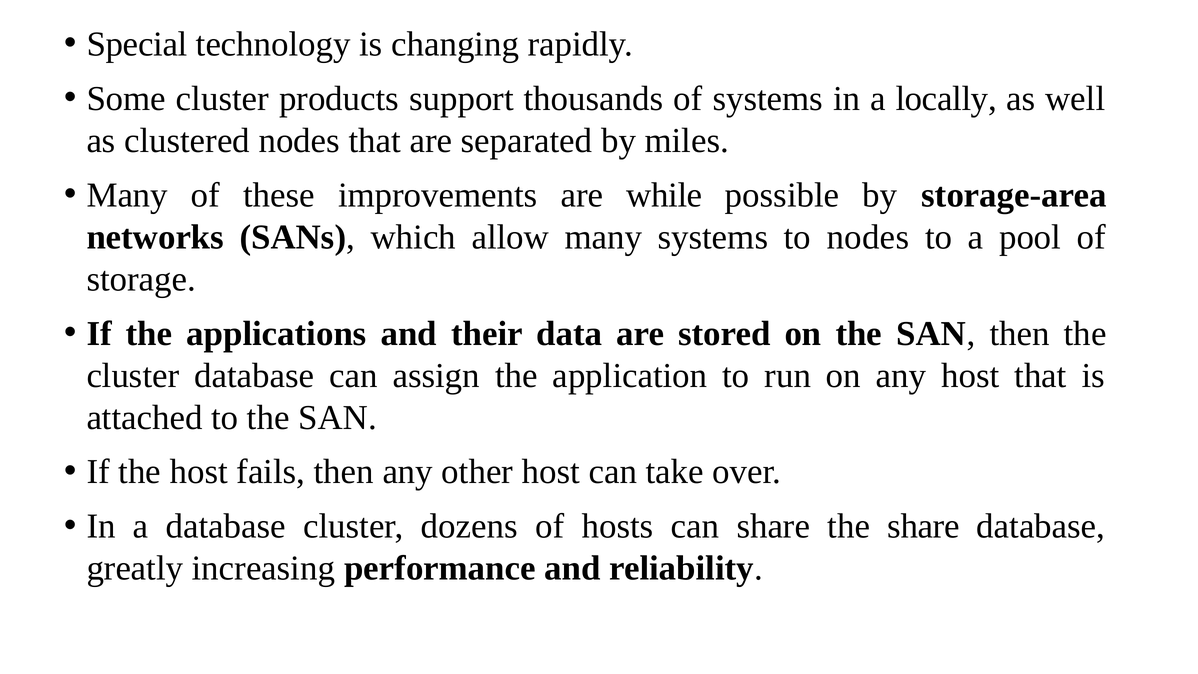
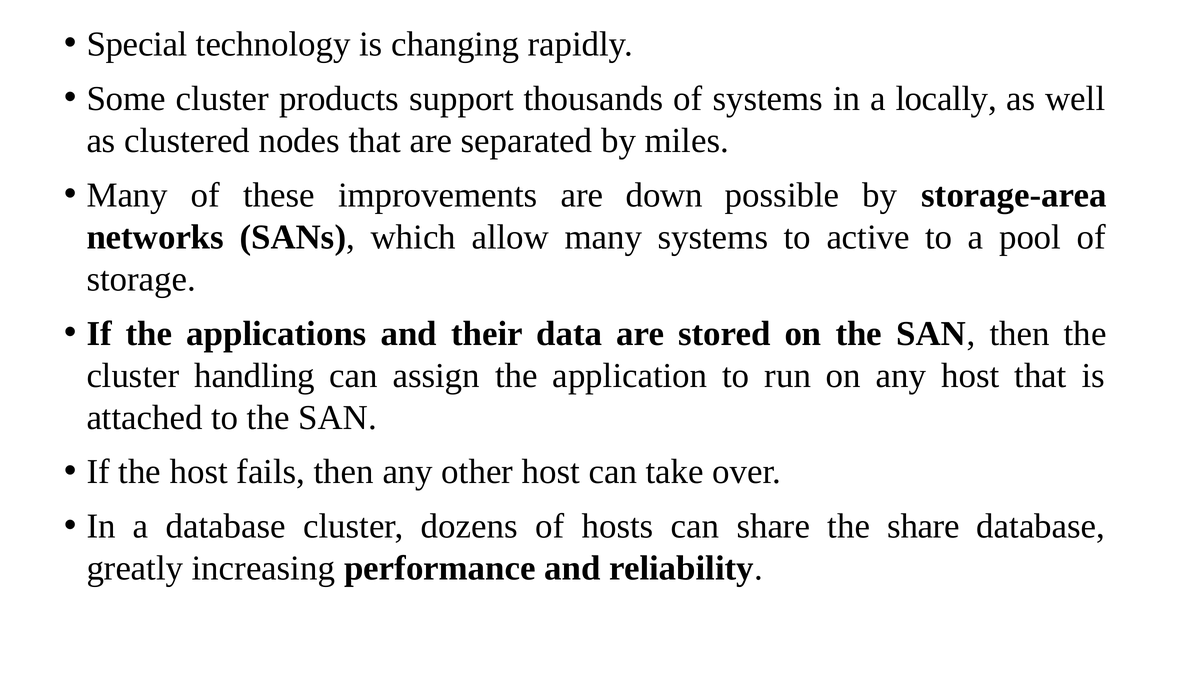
while: while -> down (664, 195)
to nodes: nodes -> active (868, 237)
cluster database: database -> handling (255, 375)
